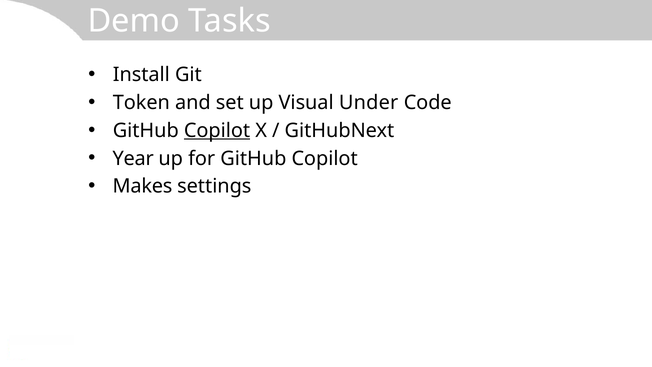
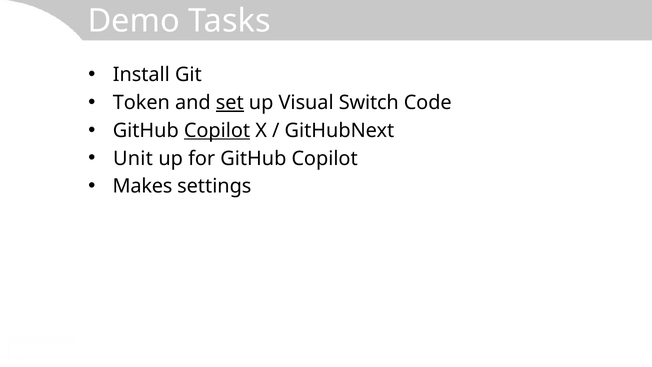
set underline: none -> present (230, 103)
Under: Under -> Switch (369, 103)
Year: Year -> Unit (133, 158)
